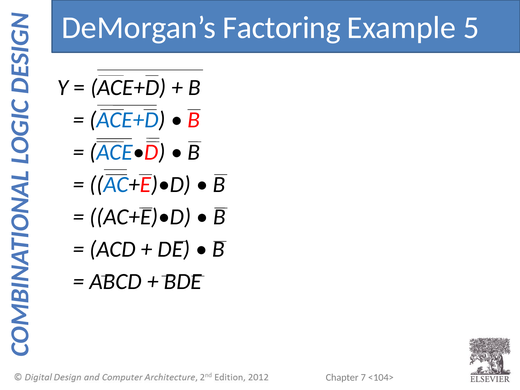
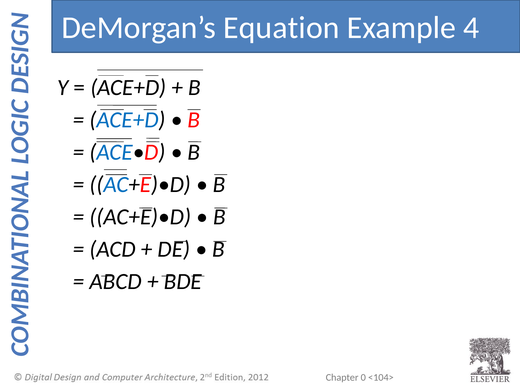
Factoring: Factoring -> Equation (281, 28)
5: 5 -> 4 (471, 28)
7: 7 -> 0 (363, 377)
